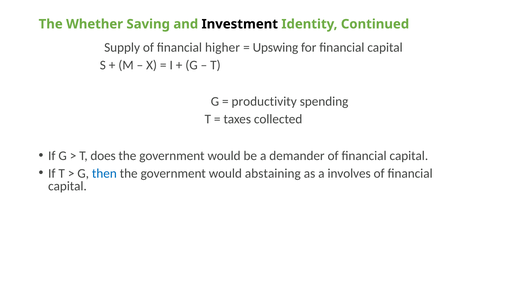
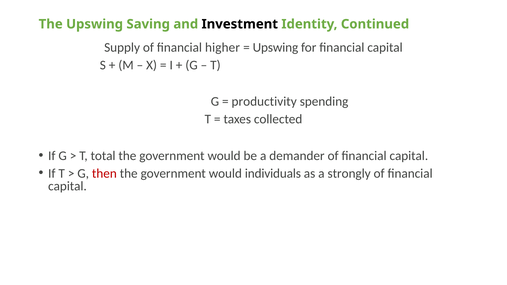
The Whether: Whether -> Upswing (95, 24)
does: does -> total (103, 156)
then colour: blue -> red (104, 173)
abstaining: abstaining -> individuals (273, 173)
involves: involves -> strongly (349, 173)
